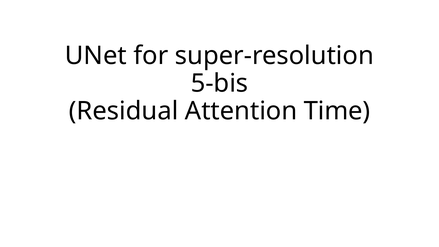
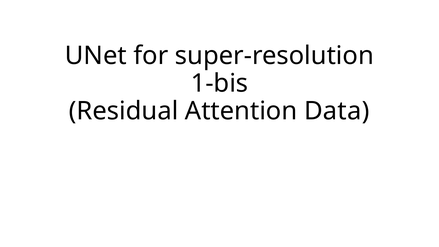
5-bis: 5-bis -> 1-bis (219, 83)
Time: Time -> Data (337, 111)
